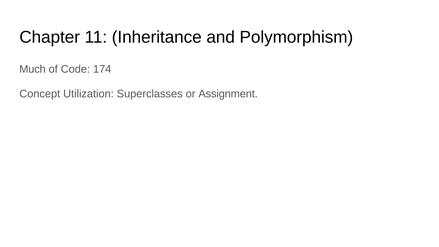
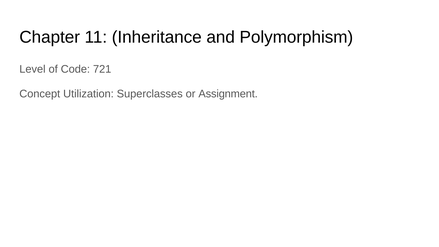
Much: Much -> Level (32, 69)
174: 174 -> 721 (102, 69)
